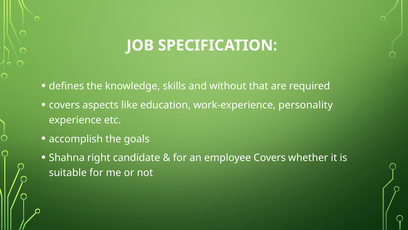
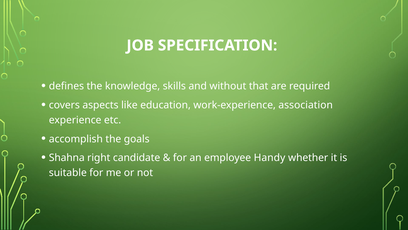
personality: personality -> association (306, 105)
employee Covers: Covers -> Handy (270, 158)
